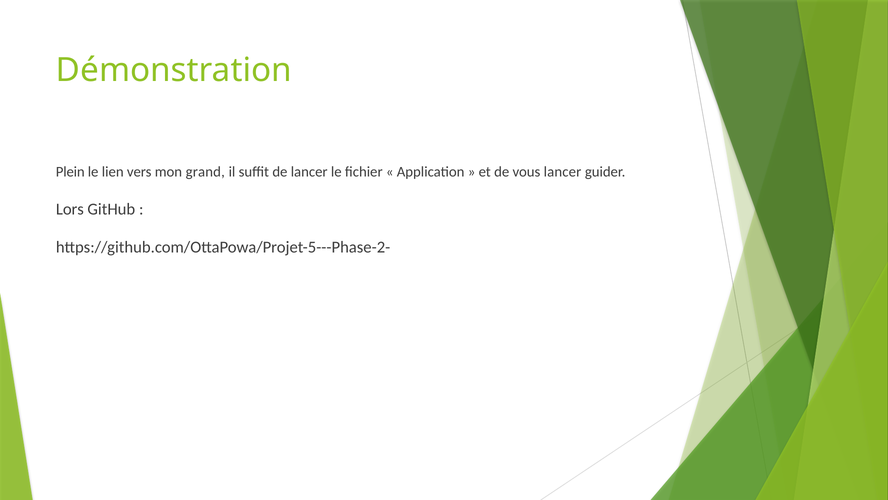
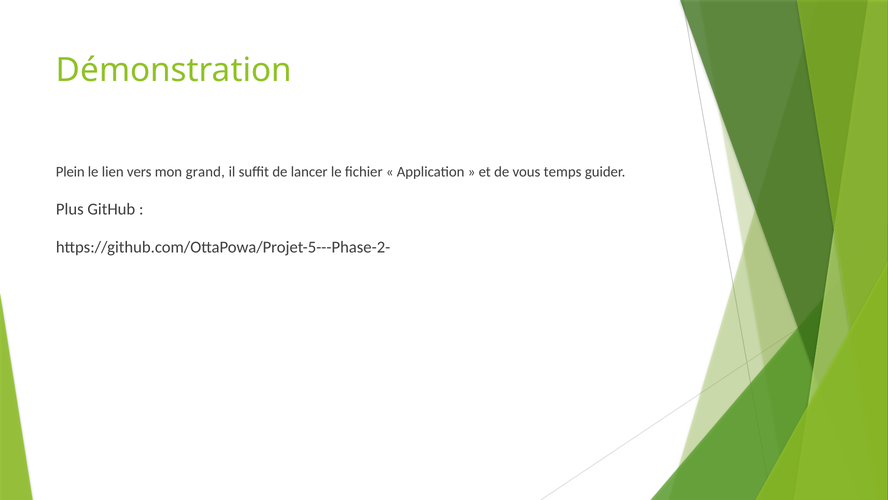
vous lancer: lancer -> temps (563, 172)
Lors: Lors -> Plus (70, 209)
